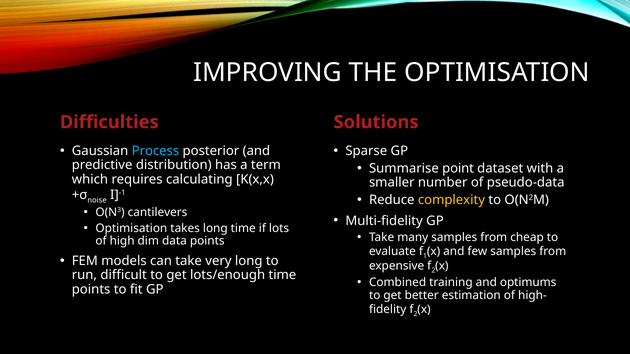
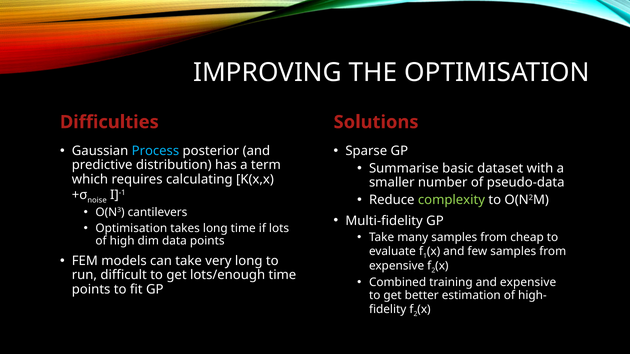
point: point -> basic (458, 169)
complexity colour: yellow -> light green (451, 200)
and optimums: optimums -> expensive (528, 283)
